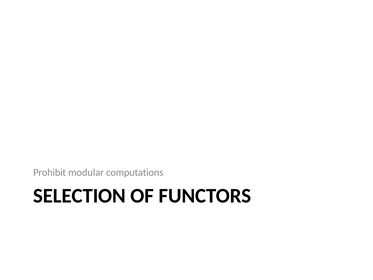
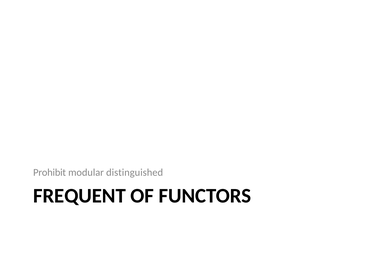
computations: computations -> distinguished (135, 172)
SELECTION: SELECTION -> FREQUENT (79, 196)
